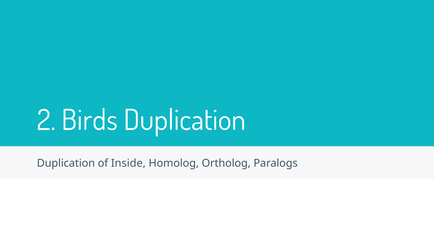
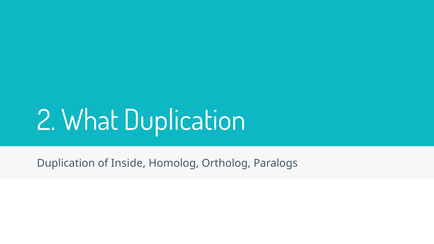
Birds: Birds -> What (90, 120)
